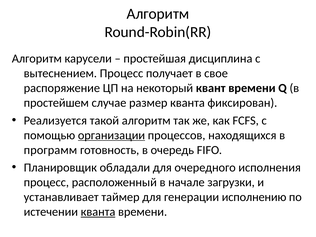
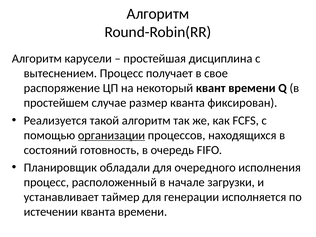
программ: программ -> состояний (51, 150)
исполнению: исполнению -> исполняется (254, 197)
кванта underline: present -> none (98, 212)
